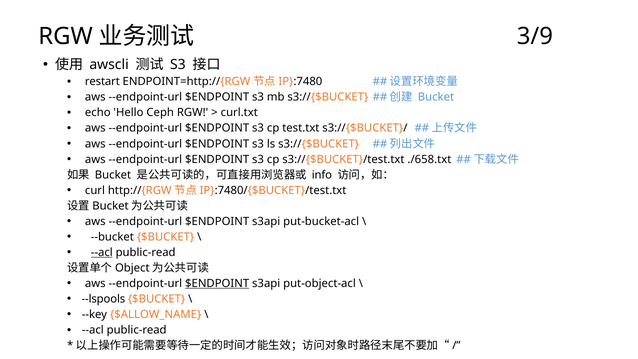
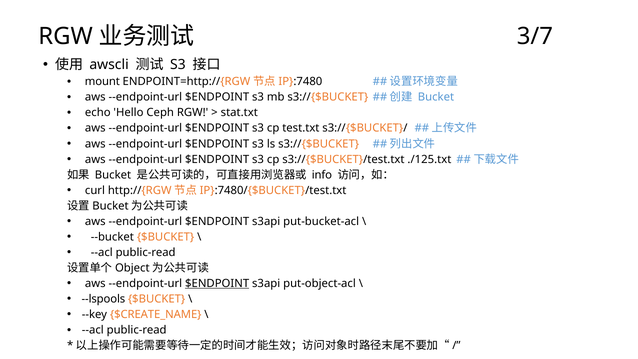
3/9: 3/9 -> 3/7 (535, 36)
restart: restart -> mount (102, 82)
curl.txt: curl.txt -> stat.txt (239, 113)
./658.txt: ./658.txt -> ./125.txt (429, 159)
--acl underline: present -> none (102, 252)
$ALLOW_NAME: $ALLOW_NAME -> $CREATE_NAME (156, 314)
